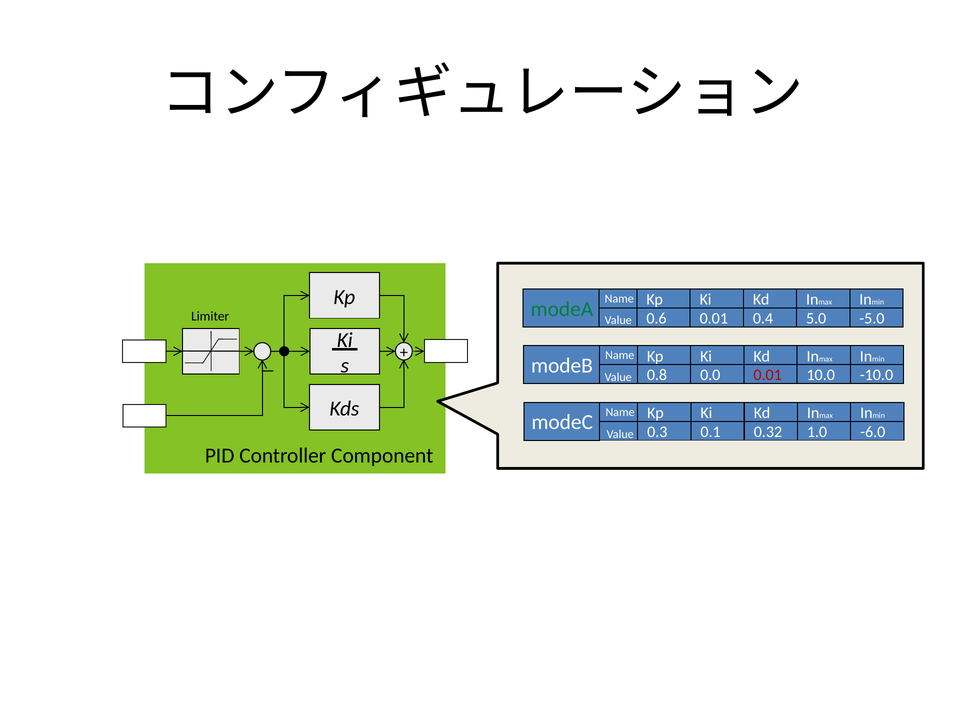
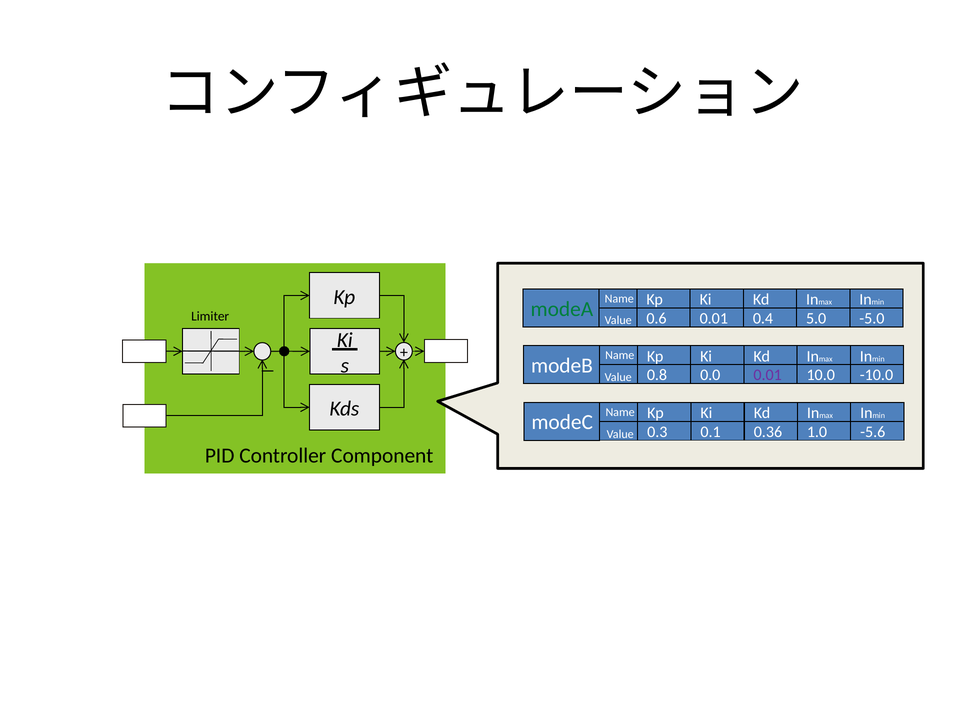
0.01 colour: red -> purple (768, 375)
0.32: 0.32 -> 0.36 (768, 432)
-6.0: -6.0 -> -5.6 (873, 432)
